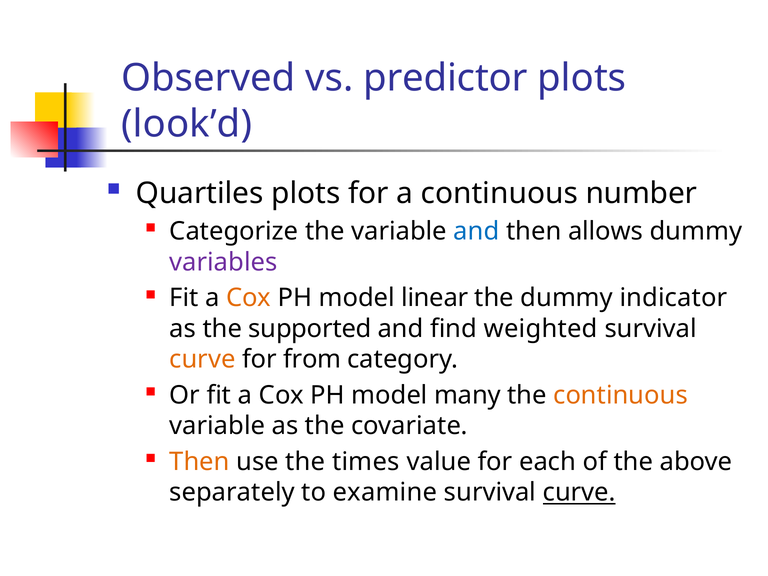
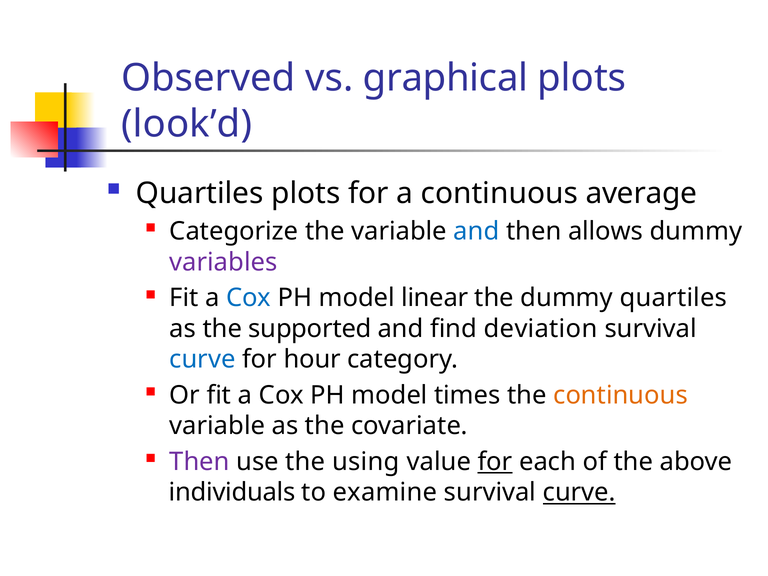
predictor: predictor -> graphical (446, 78)
number: number -> average (641, 193)
Cox colour: orange -> blue (249, 298)
dummy indicator: indicator -> quartiles (673, 298)
weighted: weighted -> deviation (541, 329)
curve colour: orange -> blue (202, 359)
from: from -> hour (312, 359)
many: many -> times (467, 395)
Then colour: orange -> purple (200, 462)
times: times -> using (366, 462)
for underline: none -> present (495, 462)
separately: separately -> individuals (232, 493)
